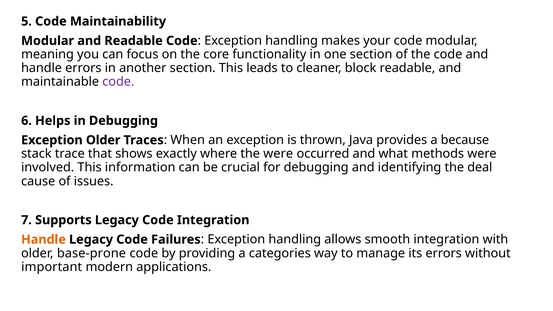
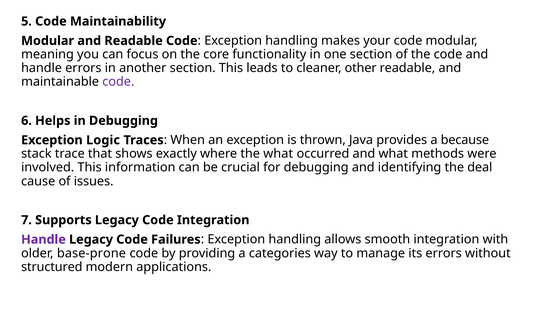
block: block -> other (361, 68)
Exception Older: Older -> Logic (103, 140)
the were: were -> what (278, 154)
Handle colour: orange -> purple (43, 240)
important: important -> structured (52, 267)
